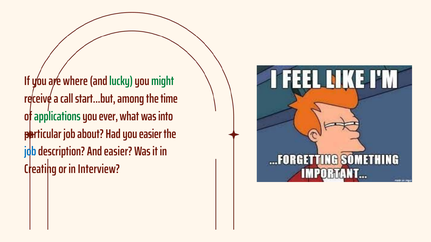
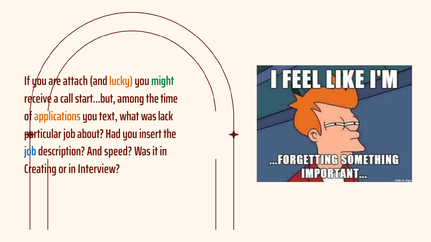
where: where -> attach (75, 81)
lucky colour: green -> orange (121, 81)
applications colour: green -> orange (57, 117)
ever: ever -> text (108, 117)
into: into -> lack (166, 117)
you easier: easier -> insert (150, 134)
And easier: easier -> speed (118, 152)
